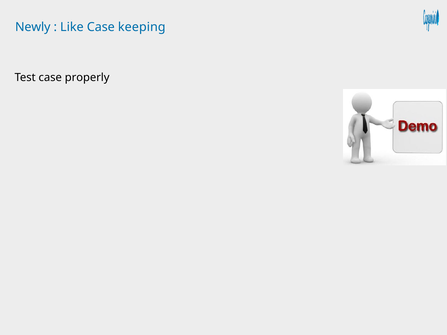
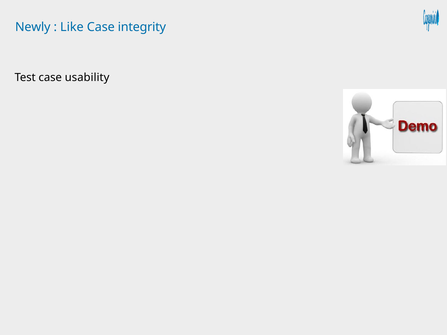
keeping: keeping -> integrity (142, 27)
properly: properly -> usability (87, 77)
